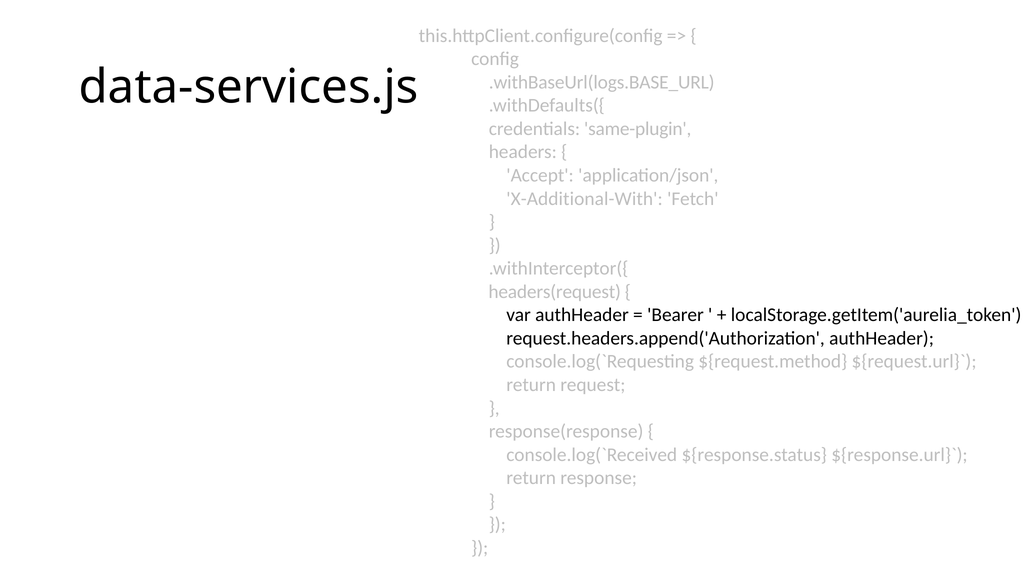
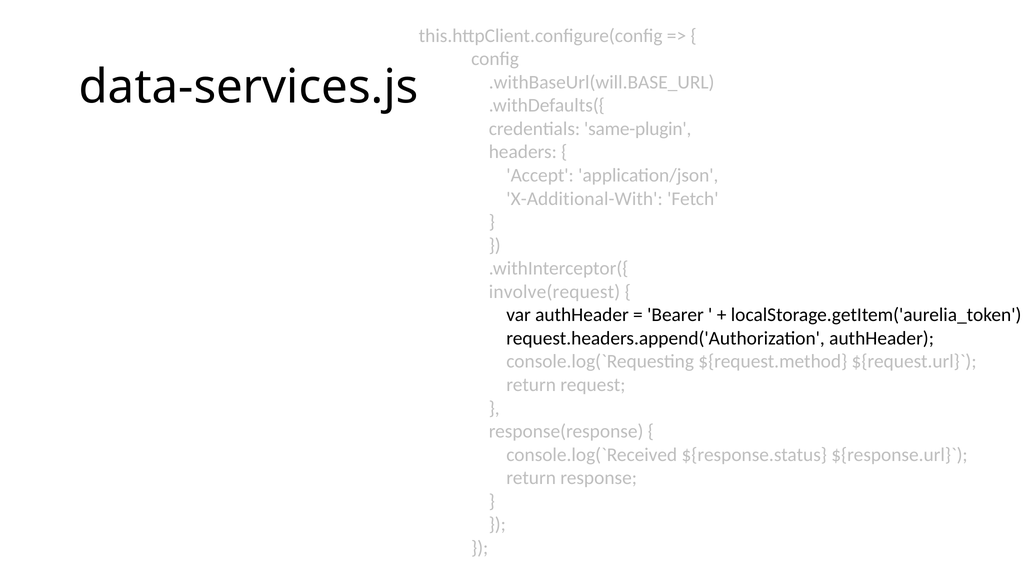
.withBaseUrl(logs.BASE_URL: .withBaseUrl(logs.BASE_URL -> .withBaseUrl(will.BASE_URL (602, 82)
headers(request: headers(request -> involve(request (554, 292)
